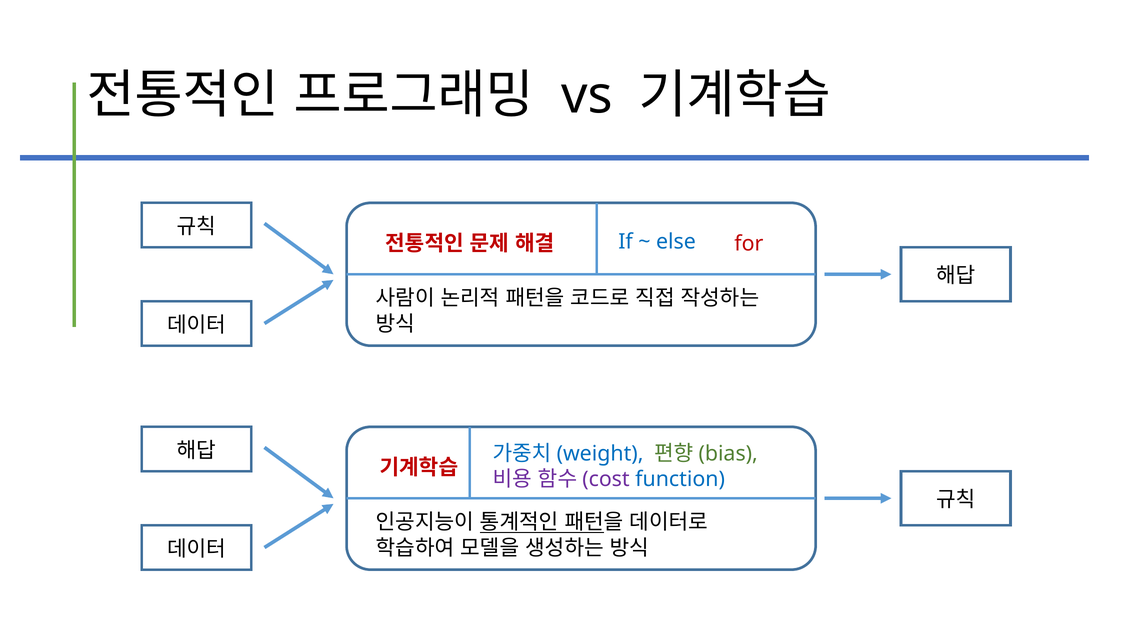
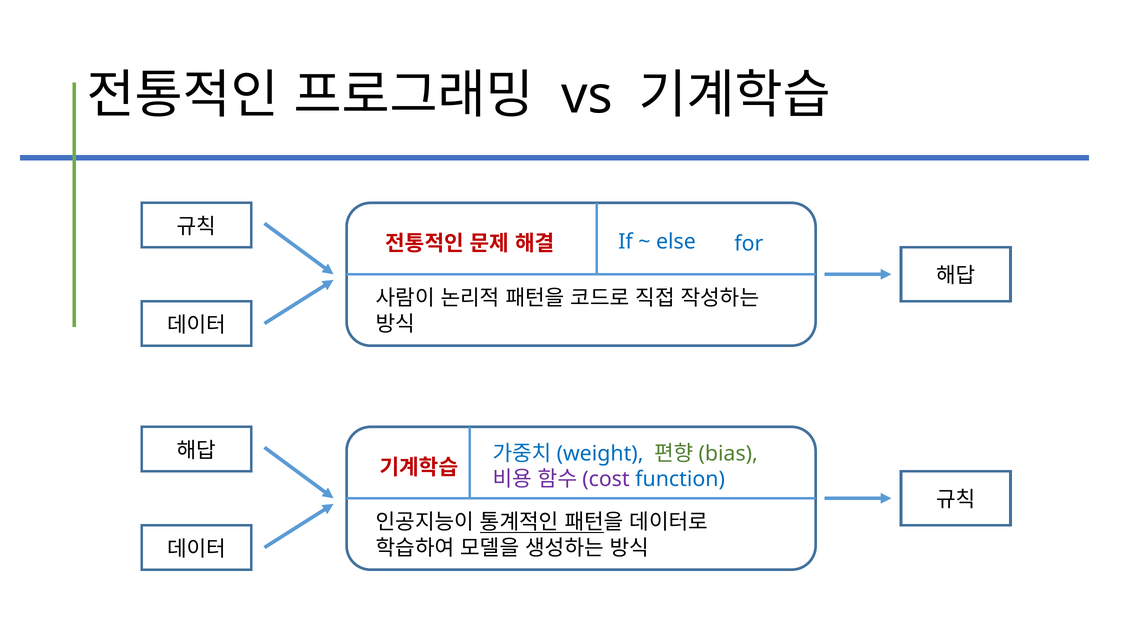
for colour: red -> blue (749, 244)
